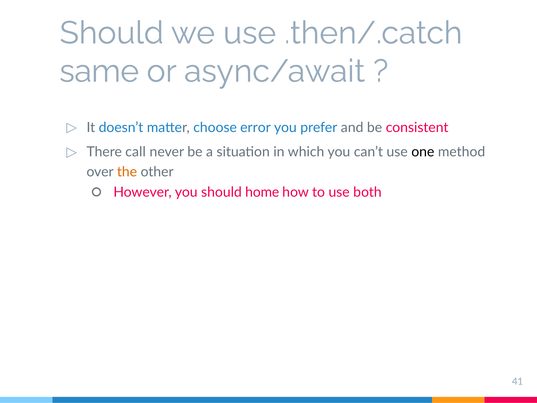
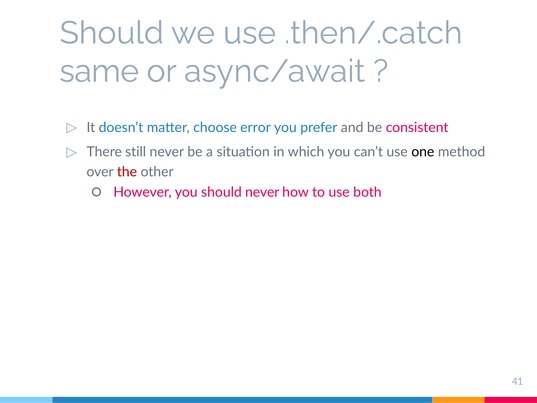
call: call -> still (136, 152)
the colour: orange -> red (127, 172)
should home: home -> never (262, 192)
